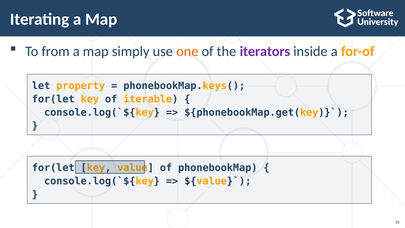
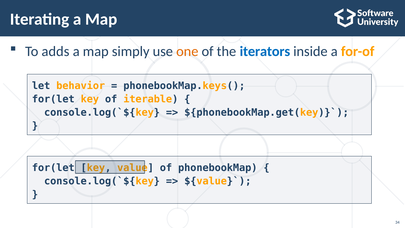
from: from -> adds (55, 51)
iterators colour: purple -> blue (265, 51)
property: property -> behavior (81, 86)
